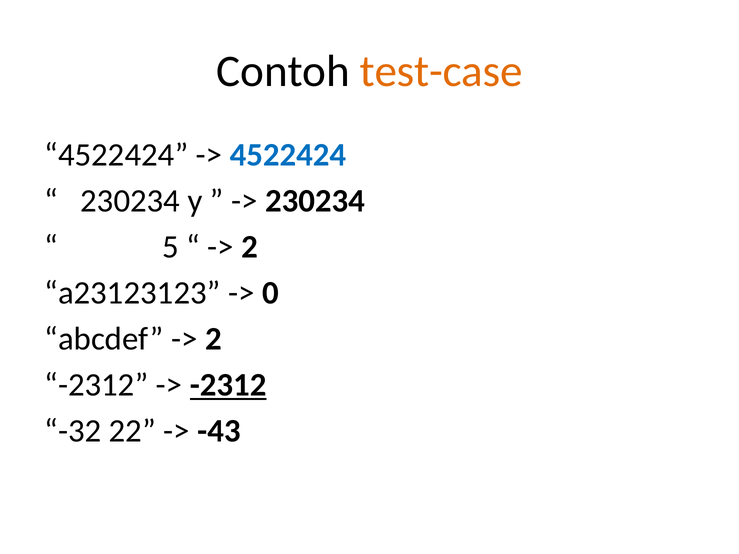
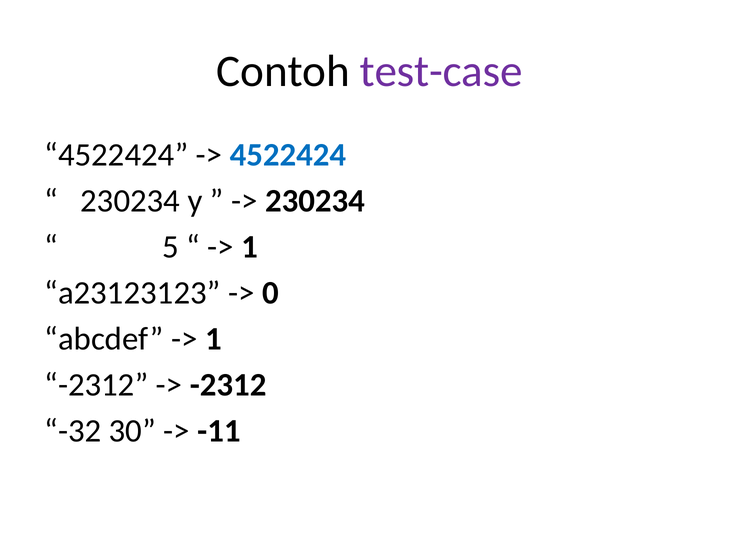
test-case colour: orange -> purple (441, 72)
2: 2 -> 1 (249, 247)
2: 2 -> 1 (213, 339)
-2312 underline: present -> none (228, 385)
22: 22 -> 30 (132, 431)
-43: -43 -> -11 (219, 431)
